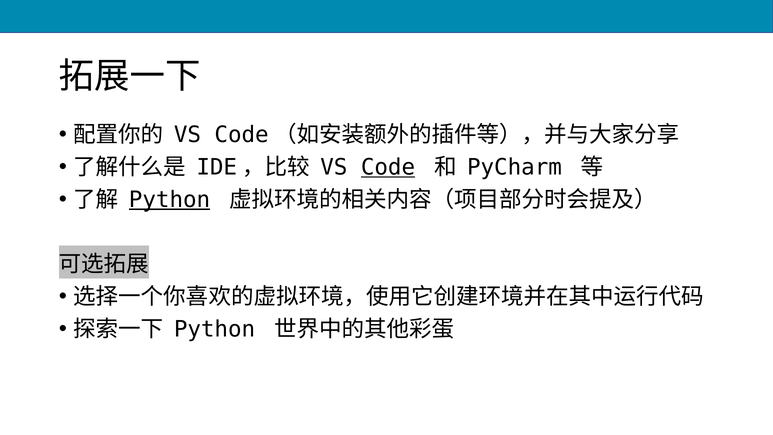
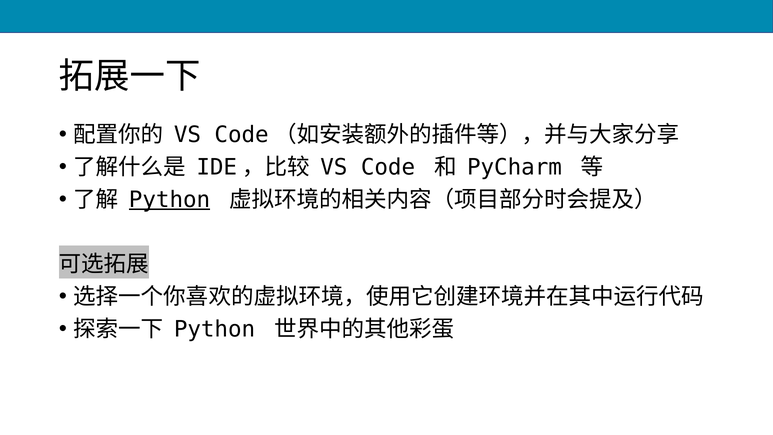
Code underline: present -> none (388, 167)
